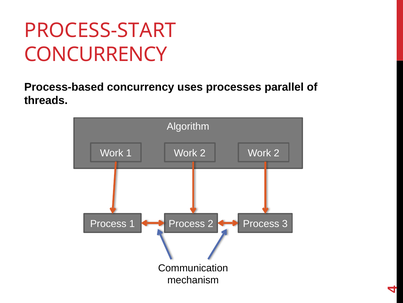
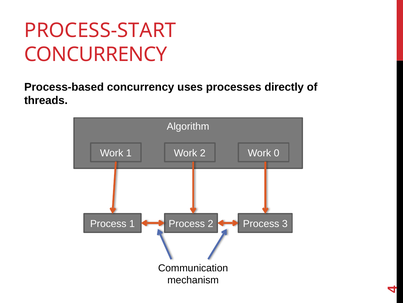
parallel: parallel -> directly (284, 87)
2 Work 2: 2 -> 0 (277, 153)
